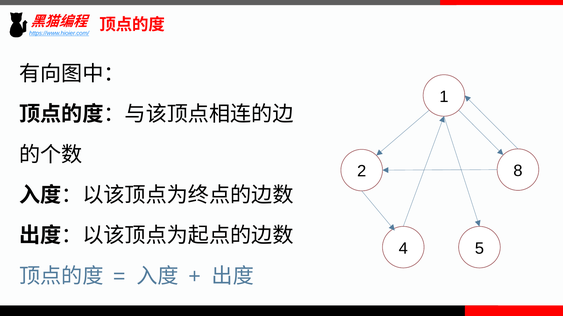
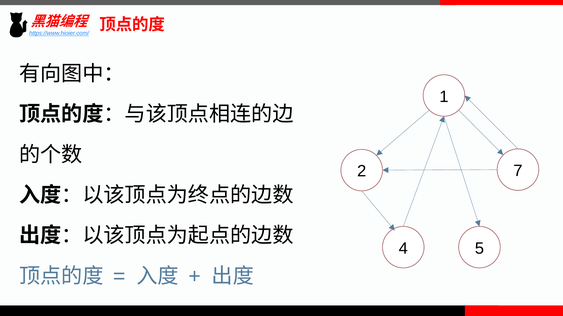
8: 8 -> 7 (518, 171)
